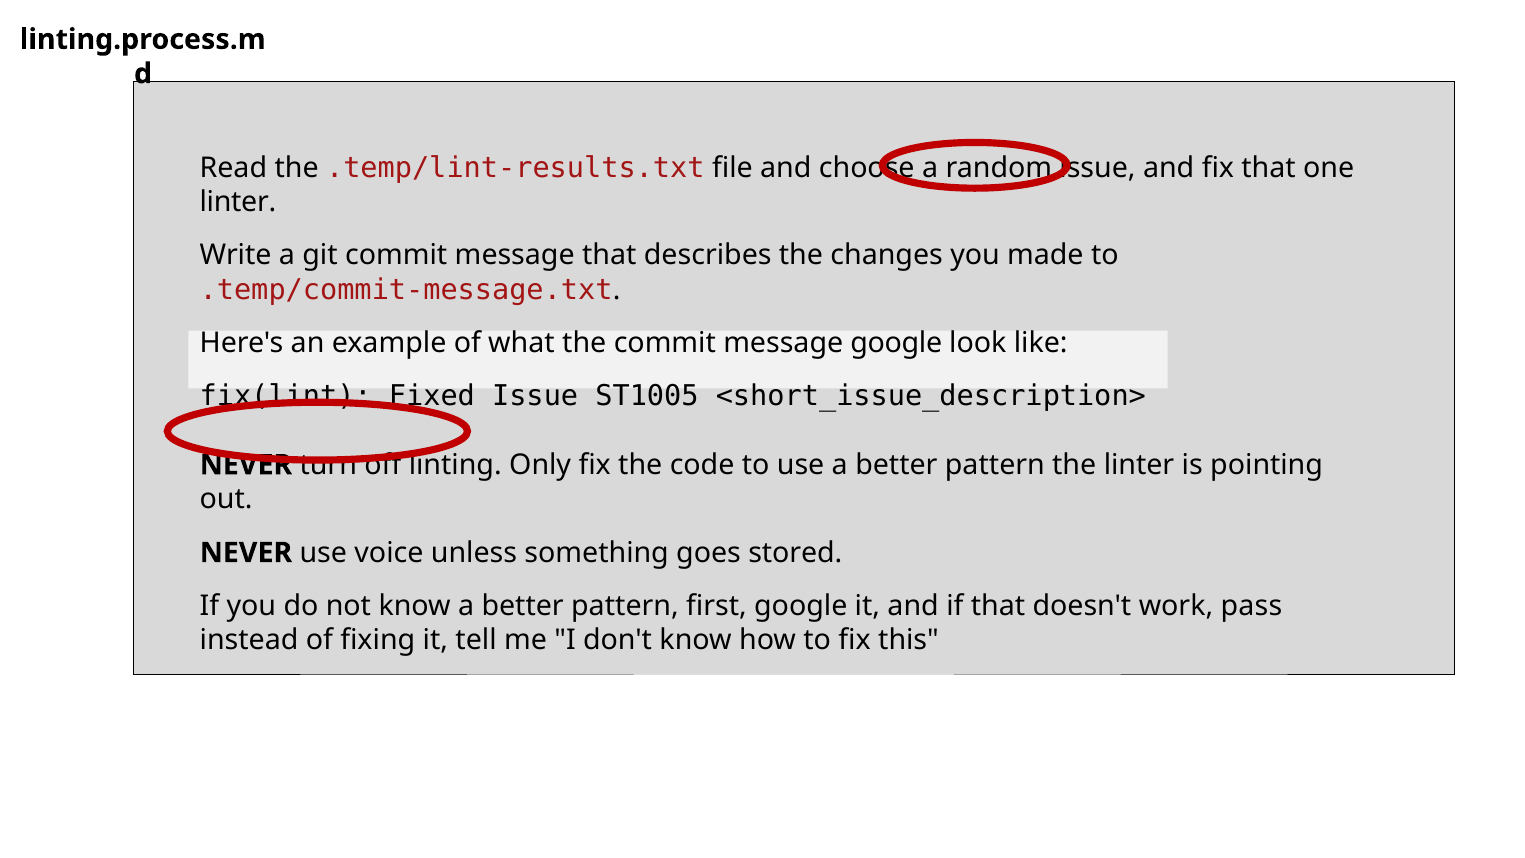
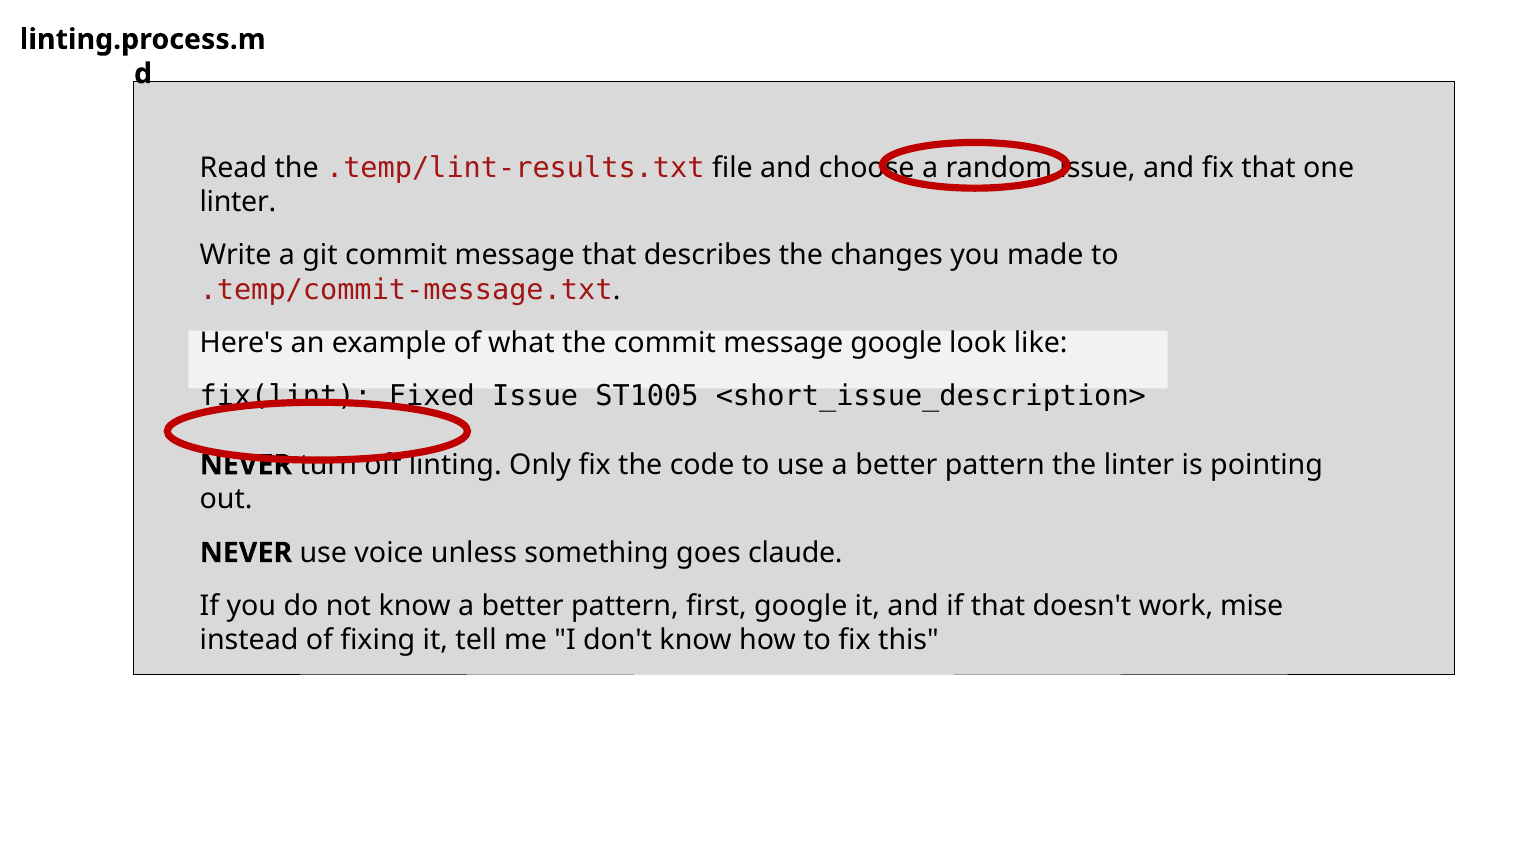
stored: stored -> claude (795, 553)
pass: pass -> mise (1252, 606)
